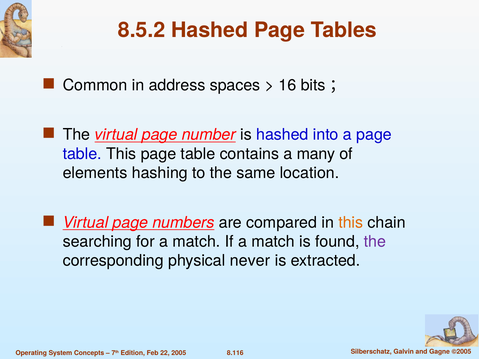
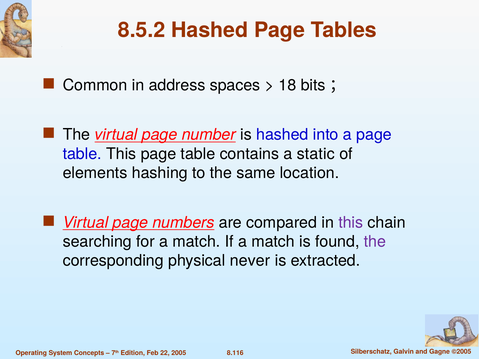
16: 16 -> 18 (287, 85)
many: many -> static (316, 154)
this colour: orange -> purple (351, 223)
